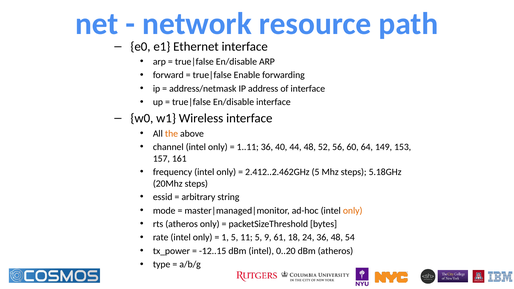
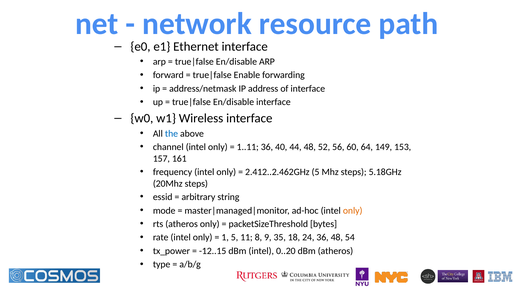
the colour: orange -> blue (171, 134)
11 5: 5 -> 8 (258, 238)
61: 61 -> 35 (280, 238)
